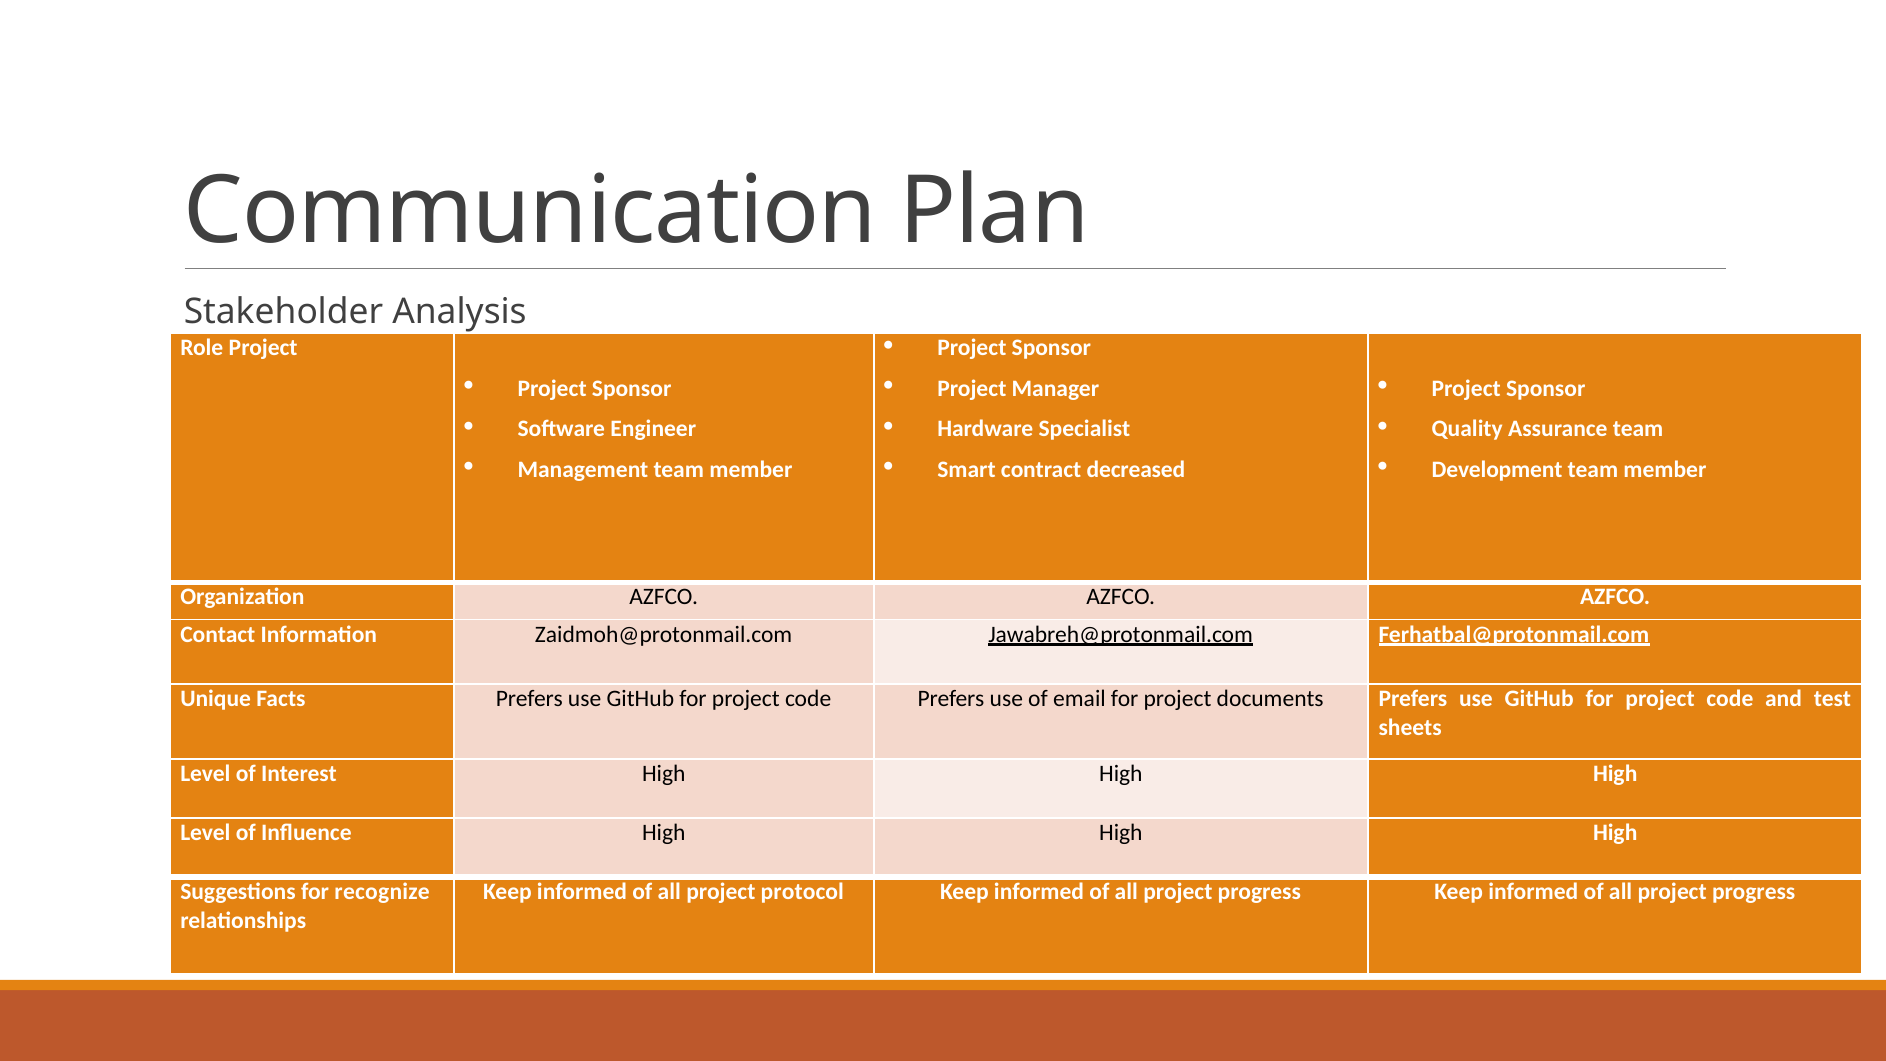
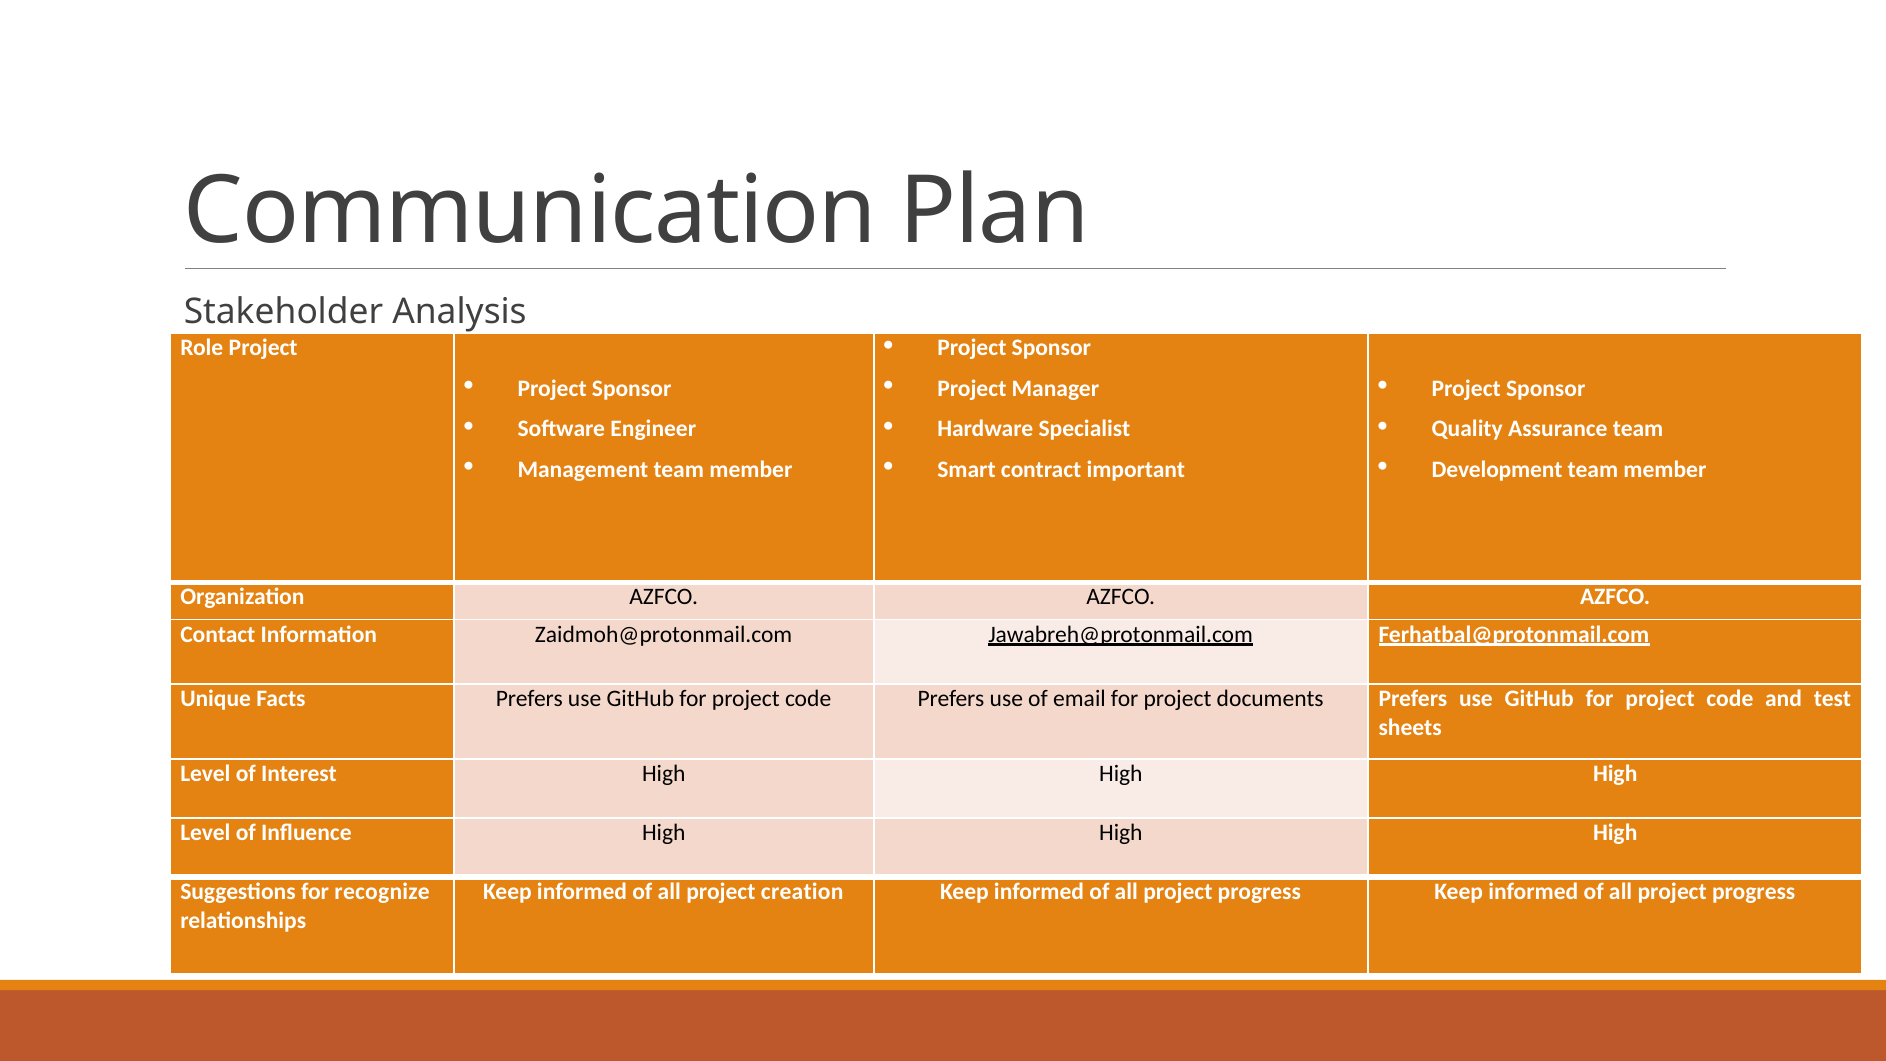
decreased: decreased -> important (1136, 469)
protocol: protocol -> creation (802, 891)
